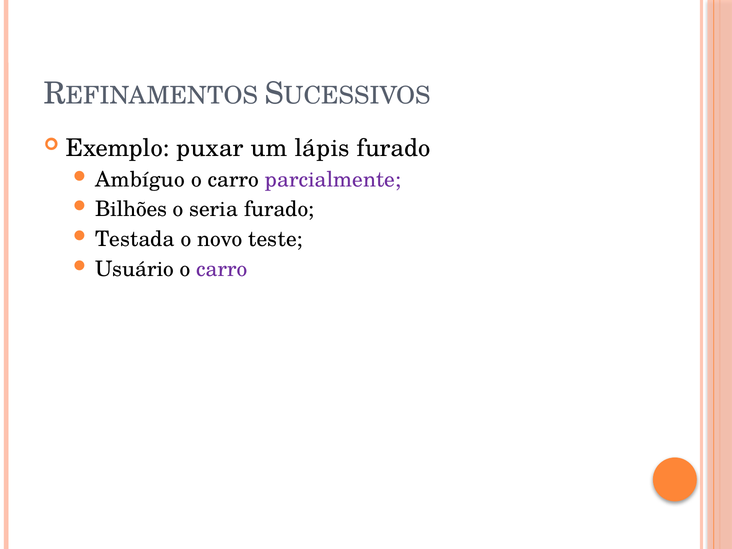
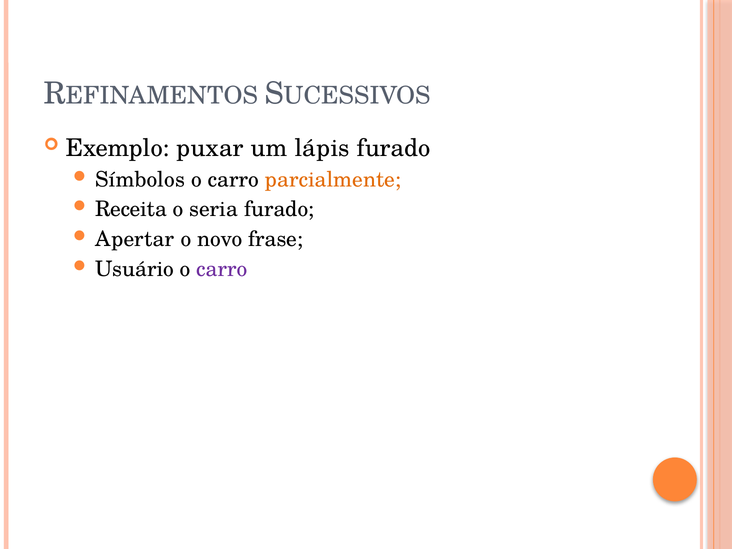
Ambíguo: Ambíguo -> Símbolos (140, 180)
parcialmente colour: purple -> orange (333, 180)
Bilhões: Bilhões -> Receita (131, 209)
Testada: Testada -> Apertar (135, 239)
teste: teste -> frase (276, 239)
